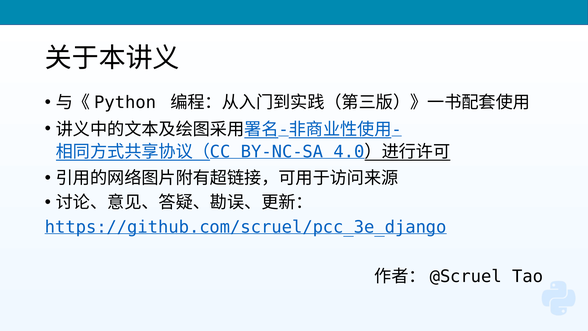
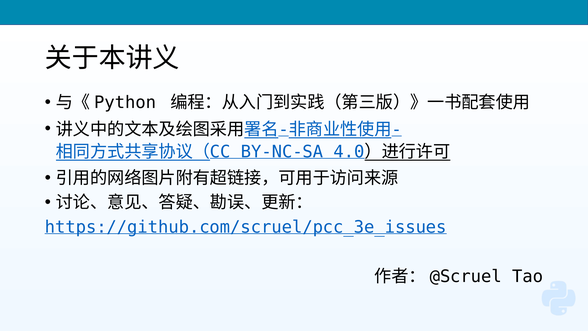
https://github.com/scruel/pcc_3e_django: https://github.com/scruel/pcc_3e_django -> https://github.com/scruel/pcc_3e_issues (246, 227)
